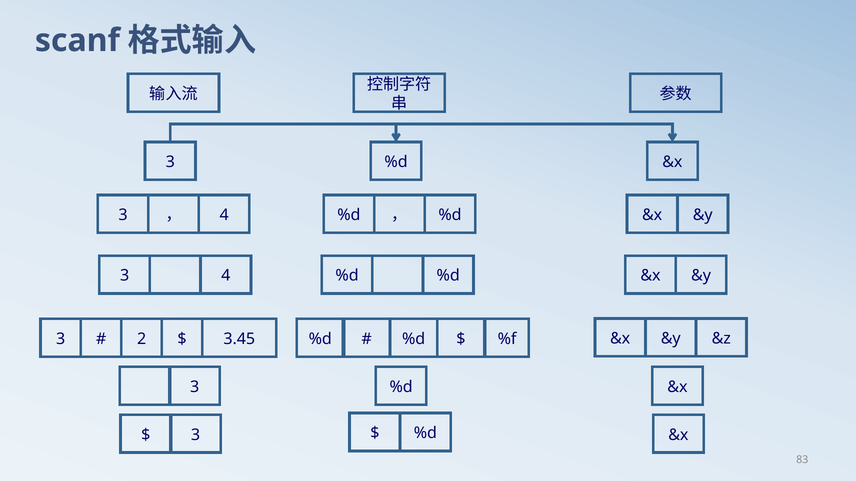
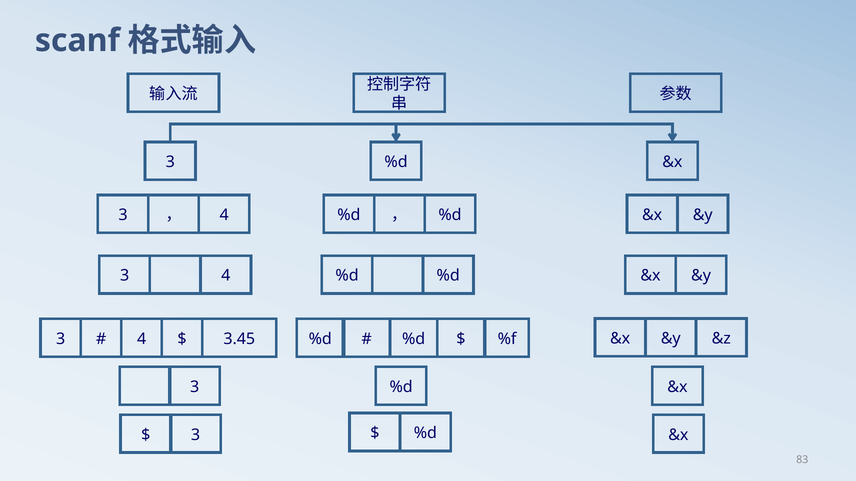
3 2: 2 -> 4 (142, 339)
